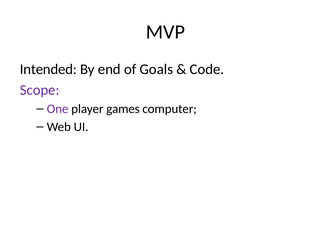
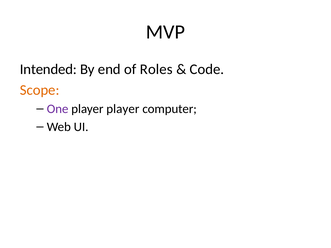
Goals: Goals -> Roles (156, 69)
Scope colour: purple -> orange (40, 90)
player games: games -> player (123, 109)
